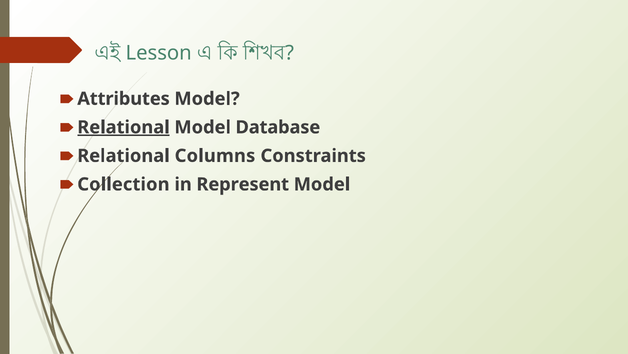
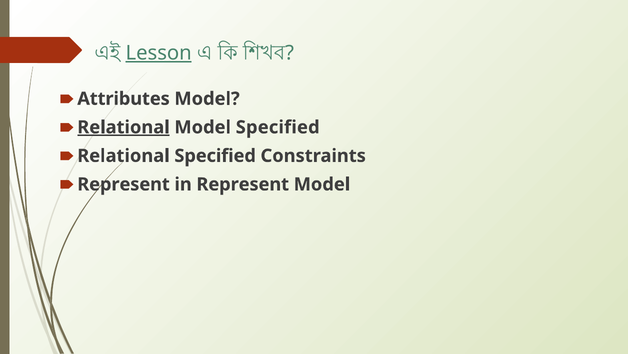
Lesson underline: none -> present (159, 53)
Model Database: Database -> Specified (278, 127)
Relational Columns: Columns -> Specified (215, 156)
Collection: Collection -> Represent (124, 184)
